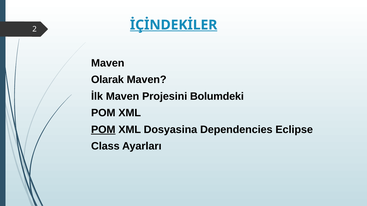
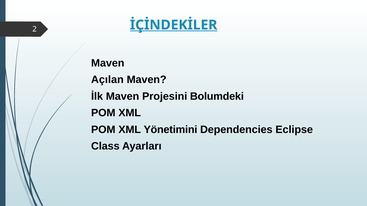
Olarak: Olarak -> Açılan (107, 80)
POM underline: present -> none (103, 130)
Dosyasina: Dosyasina -> Yönetimini (170, 130)
